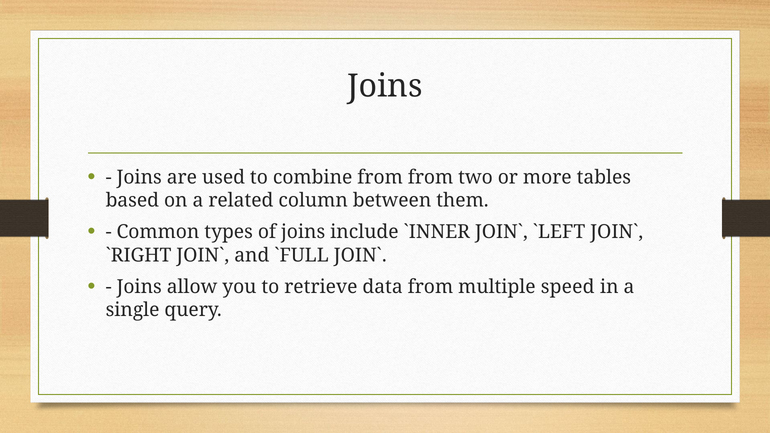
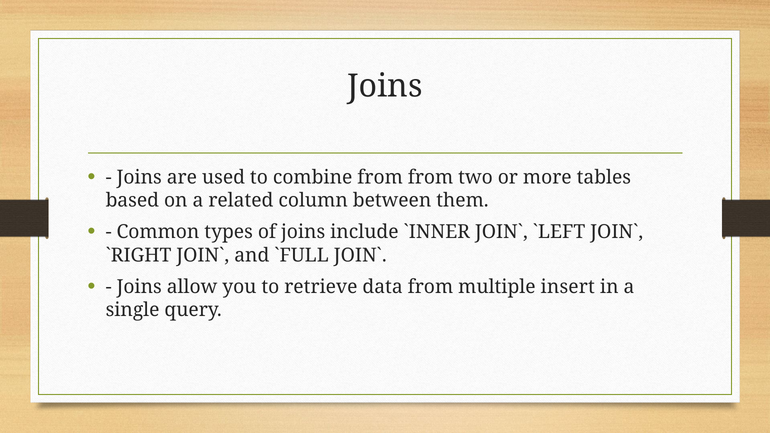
speed: speed -> insert (568, 287)
